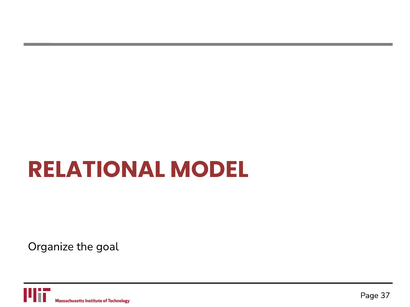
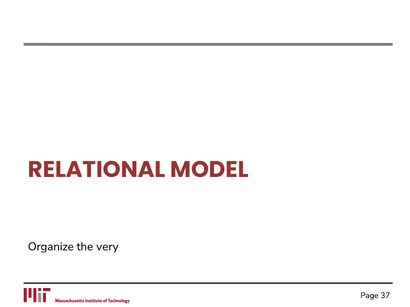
goal: goal -> very (107, 247)
